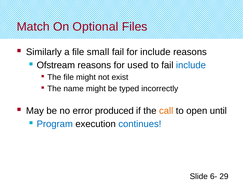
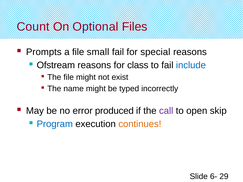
Match: Match -> Count (33, 27)
Similarly: Similarly -> Prompts (44, 52)
for include: include -> special (155, 52)
used: used -> class (138, 65)
call colour: orange -> purple (166, 111)
until: until -> skip (218, 111)
continues colour: blue -> orange (140, 124)
